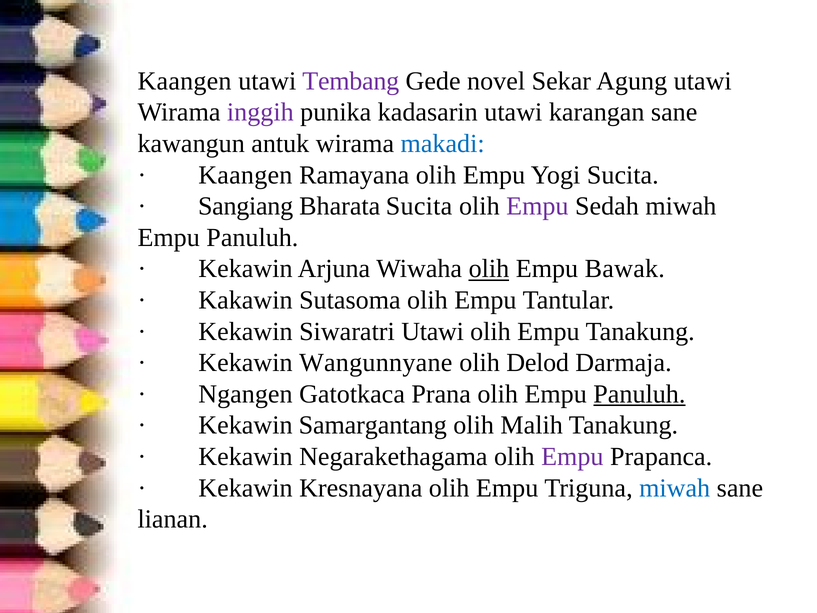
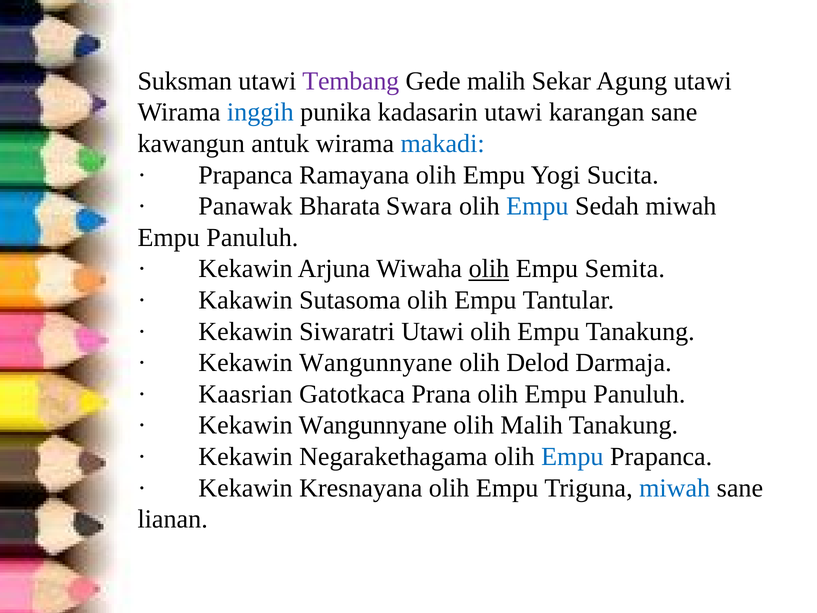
Kaangen: Kaangen -> Suksman (185, 81)
Gede novel: novel -> malih (496, 81)
inggih colour: purple -> blue (260, 112)
Kaangen: Kaangen -> Prapanca (246, 175)
Sangiang: Sangiang -> Panawak (245, 206)
Bharata Sucita: Sucita -> Swara (419, 206)
Empu colour: purple -> blue (537, 206)
Bawak: Bawak -> Semita (625, 269)
Ngangen: Ngangen -> Kaasrian (245, 394)
Panuluh underline: present -> none (639, 394)
Samargantang: Samargantang -> Wangunnyane (373, 425)
Empu colour: purple -> blue (572, 457)
